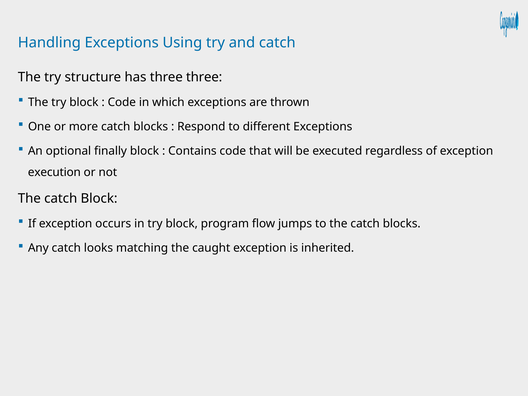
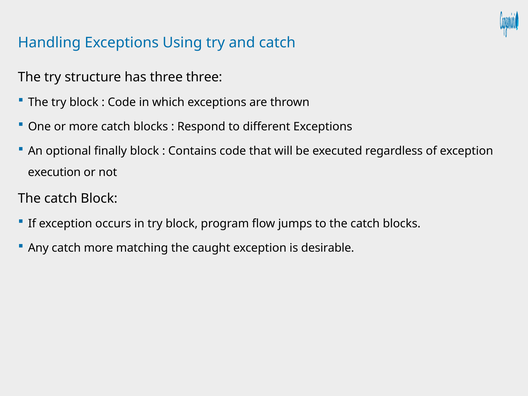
catch looks: looks -> more (99, 248)
inherited: inherited -> desirable (328, 248)
